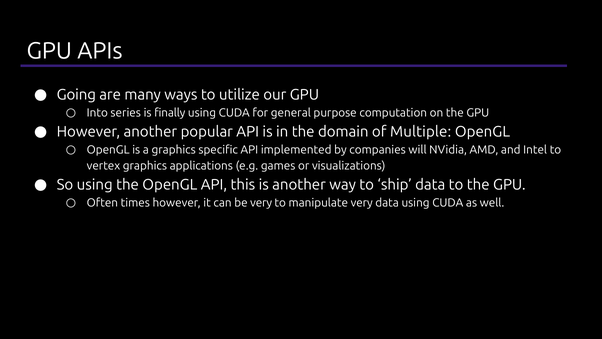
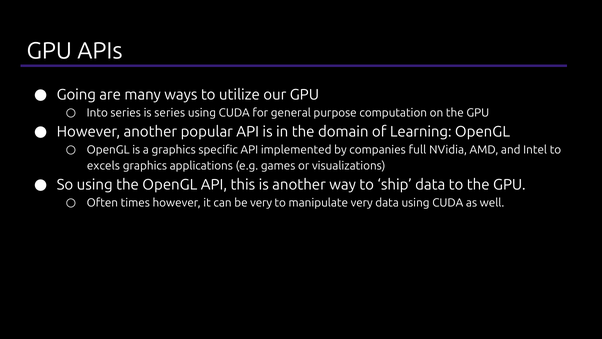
is finally: finally -> series (170, 113)
Multiple: Multiple -> Learning (421, 132)
will: will -> full (417, 149)
vertex: vertex -> excels (103, 166)
